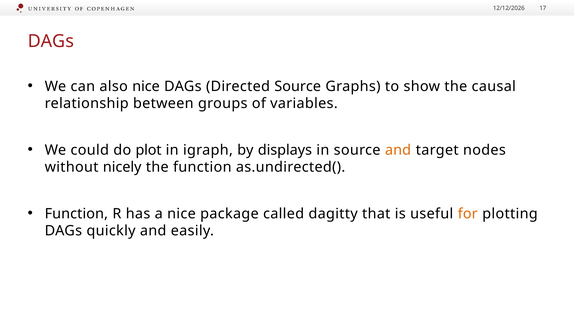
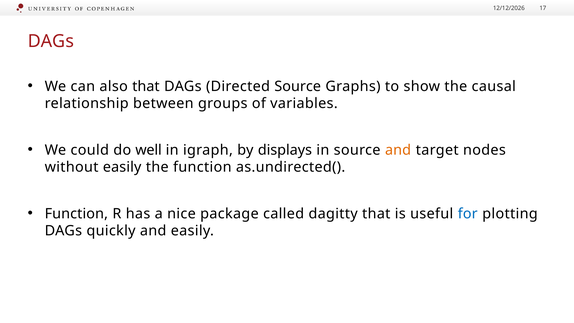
also nice: nice -> that (146, 86)
plot: plot -> well (149, 150)
without nicely: nicely -> easily (122, 167)
for colour: orange -> blue (468, 214)
